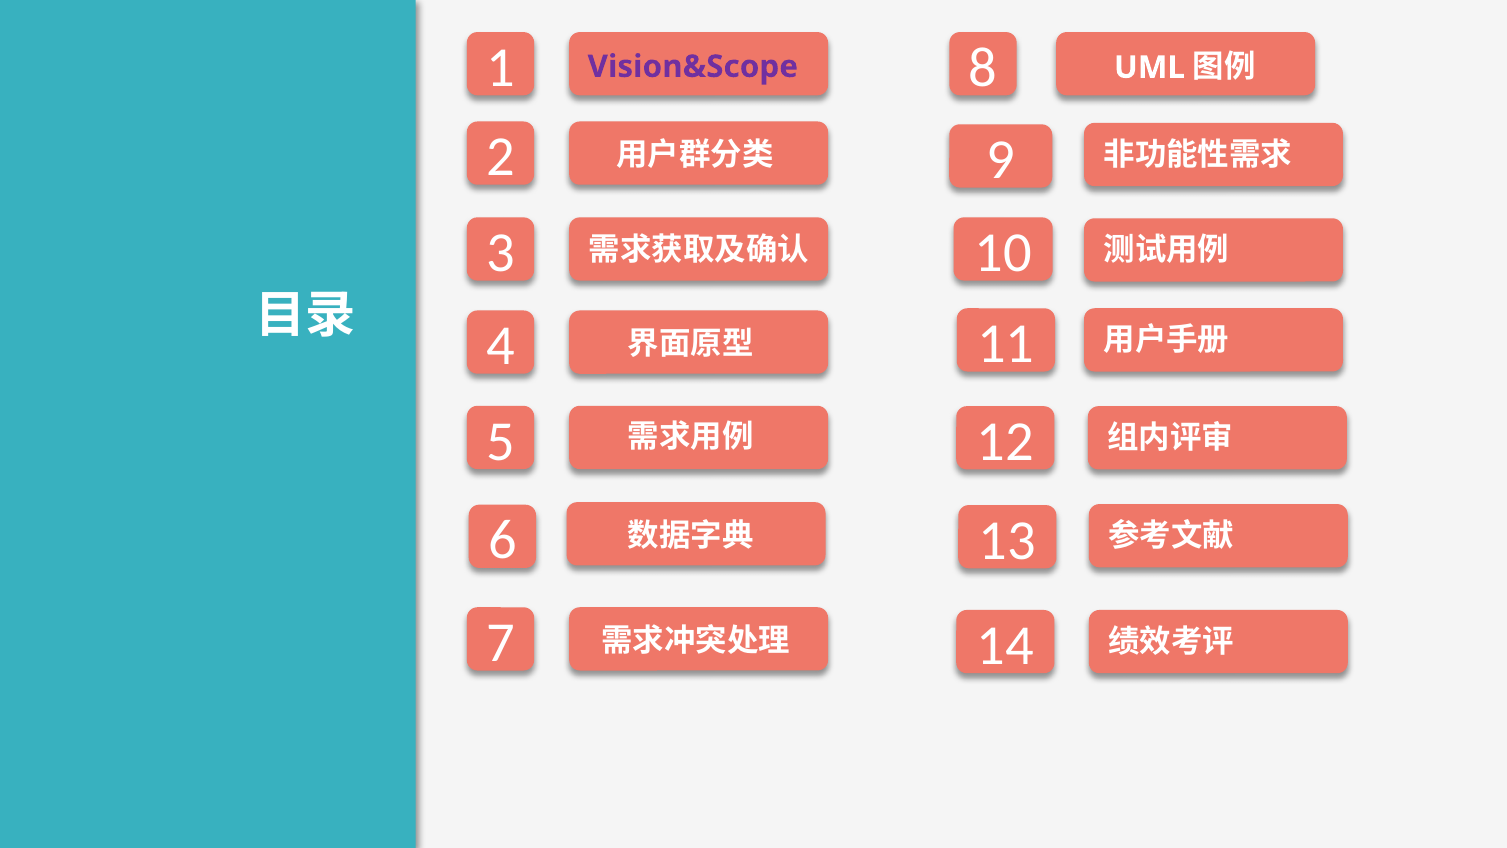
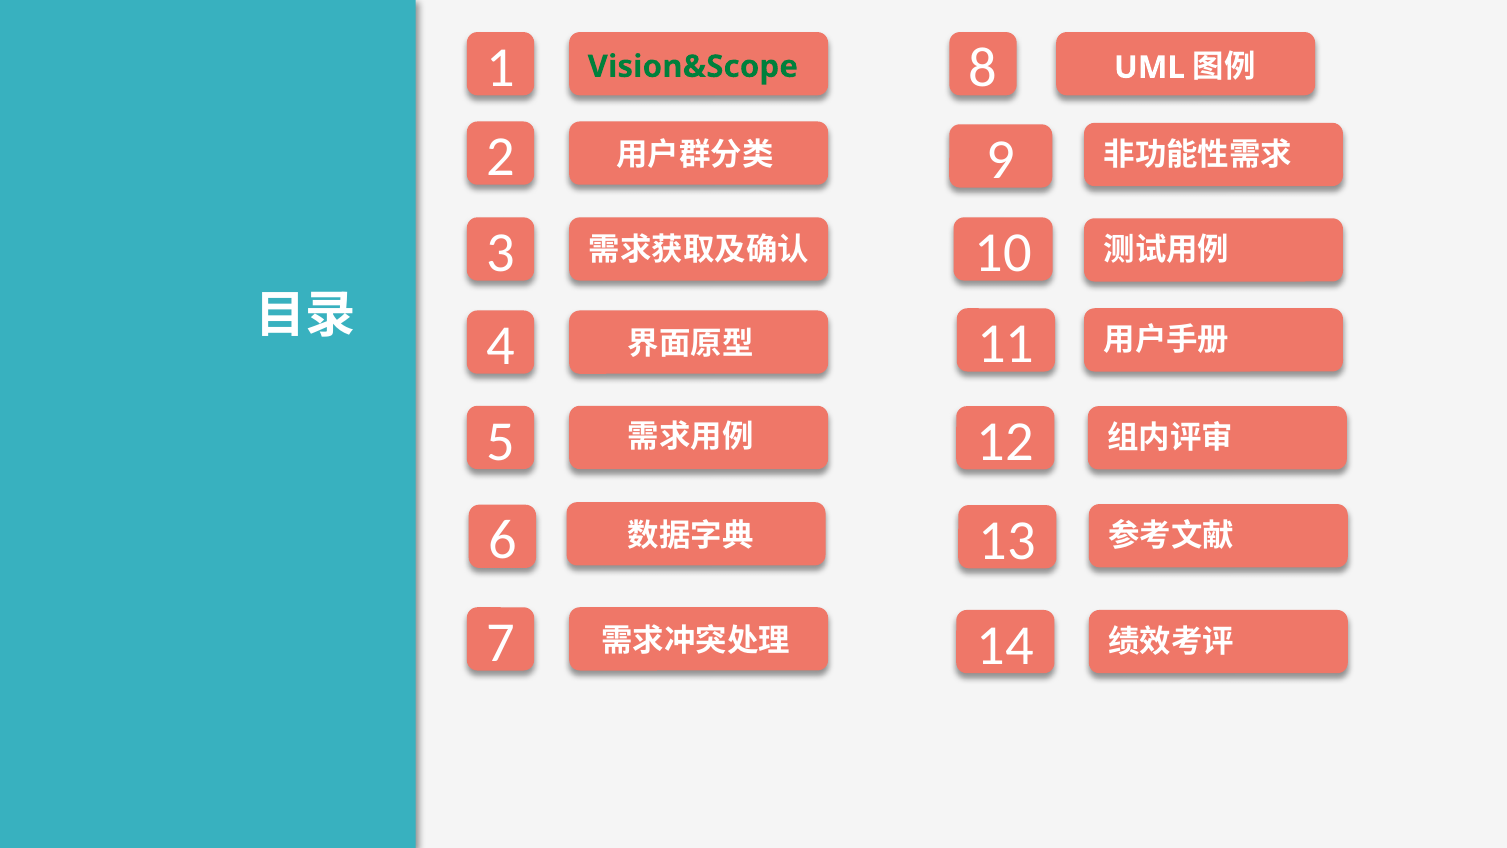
Vision&Scope colour: purple -> green (693, 67)
